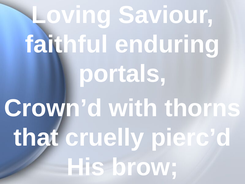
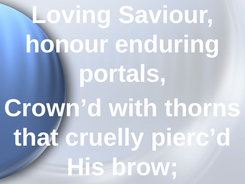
faithful: faithful -> honour (67, 44)
